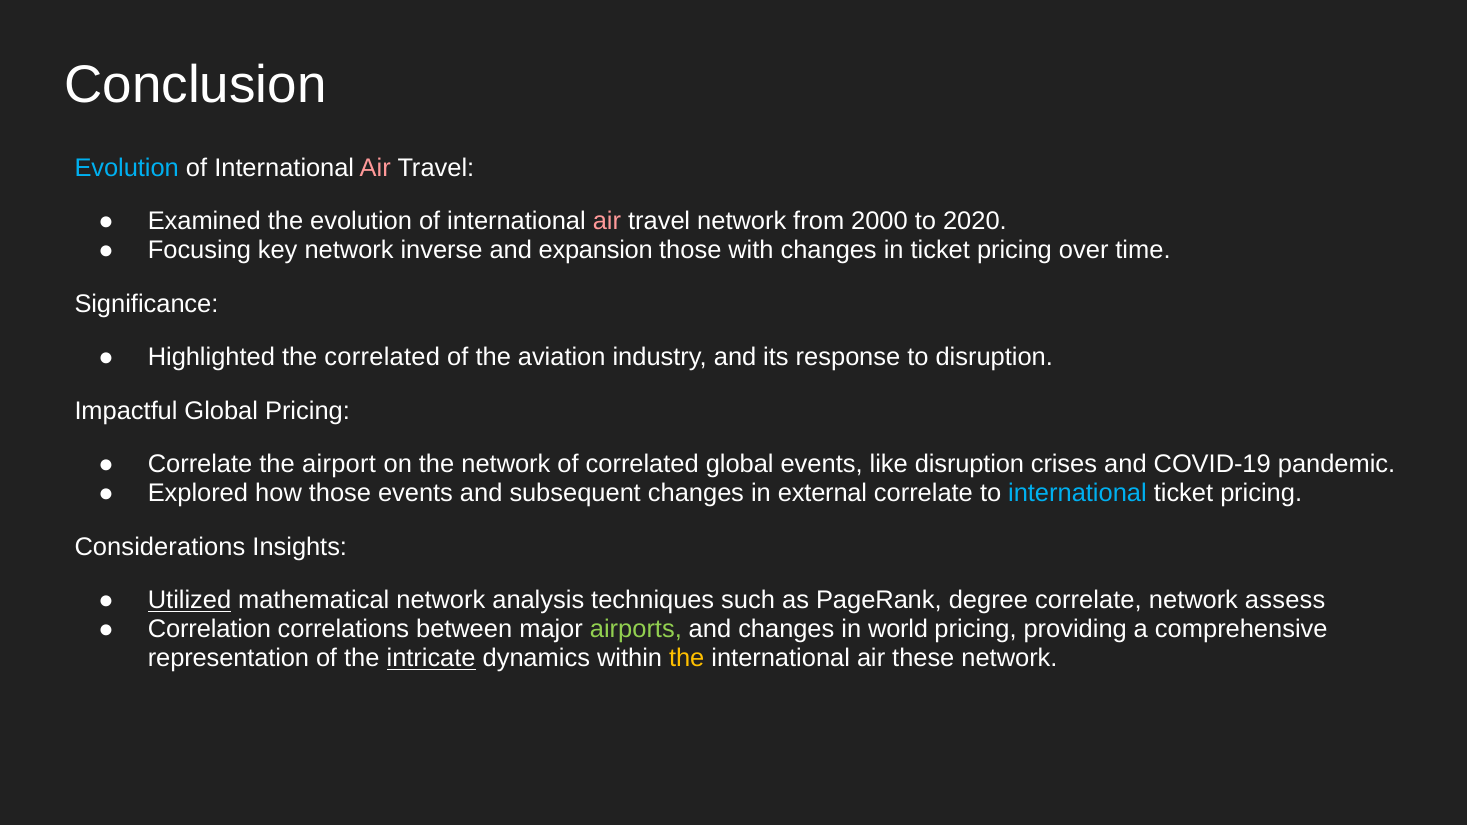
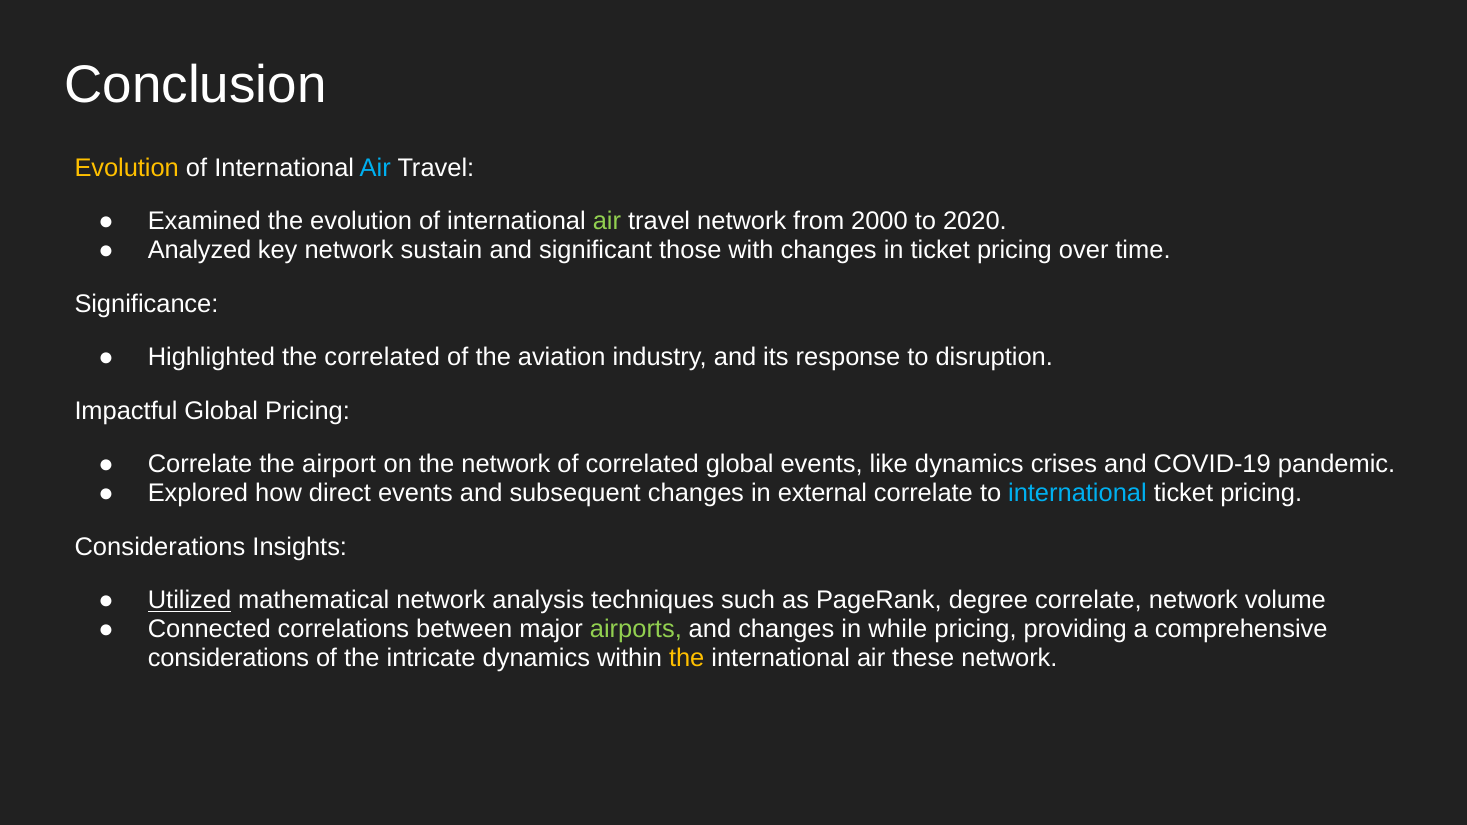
Evolution colour: light blue -> yellow (127, 168)
Air colour: pink -> light blue (375, 168)
air colour: pink -> light green (607, 222)
Focusing: Focusing -> Analyzed (200, 251)
inverse: inverse -> sustain (441, 251)
expansion: expansion -> significant (596, 251)
like disruption: disruption -> dynamics (969, 465)
how those: those -> direct (340, 494)
assess: assess -> volume (1285, 601)
Correlation: Correlation -> Connected (209, 630)
world: world -> while (898, 630)
representation: representation -> considerations (229, 659)
intricate underline: present -> none (431, 659)
